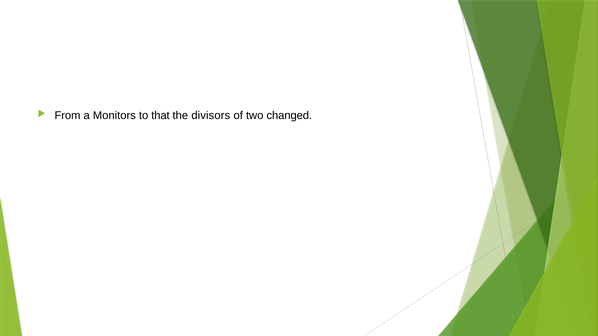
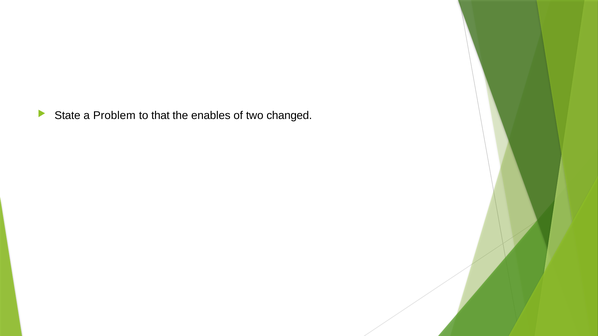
From: From -> State (67, 116)
Monitors: Monitors -> Problem (114, 116)
divisors: divisors -> enables (211, 116)
